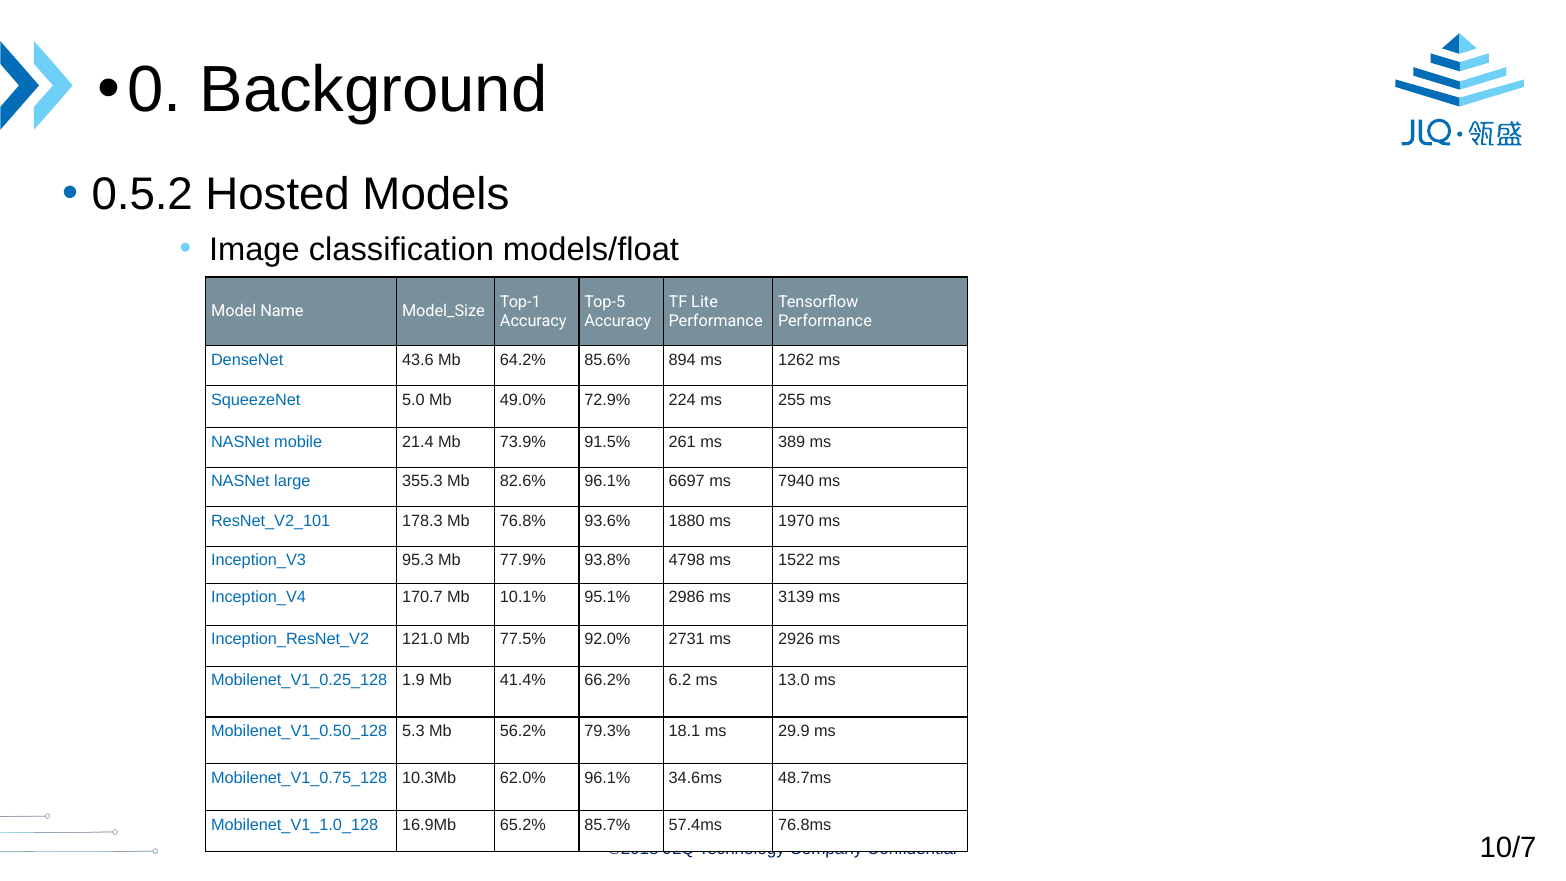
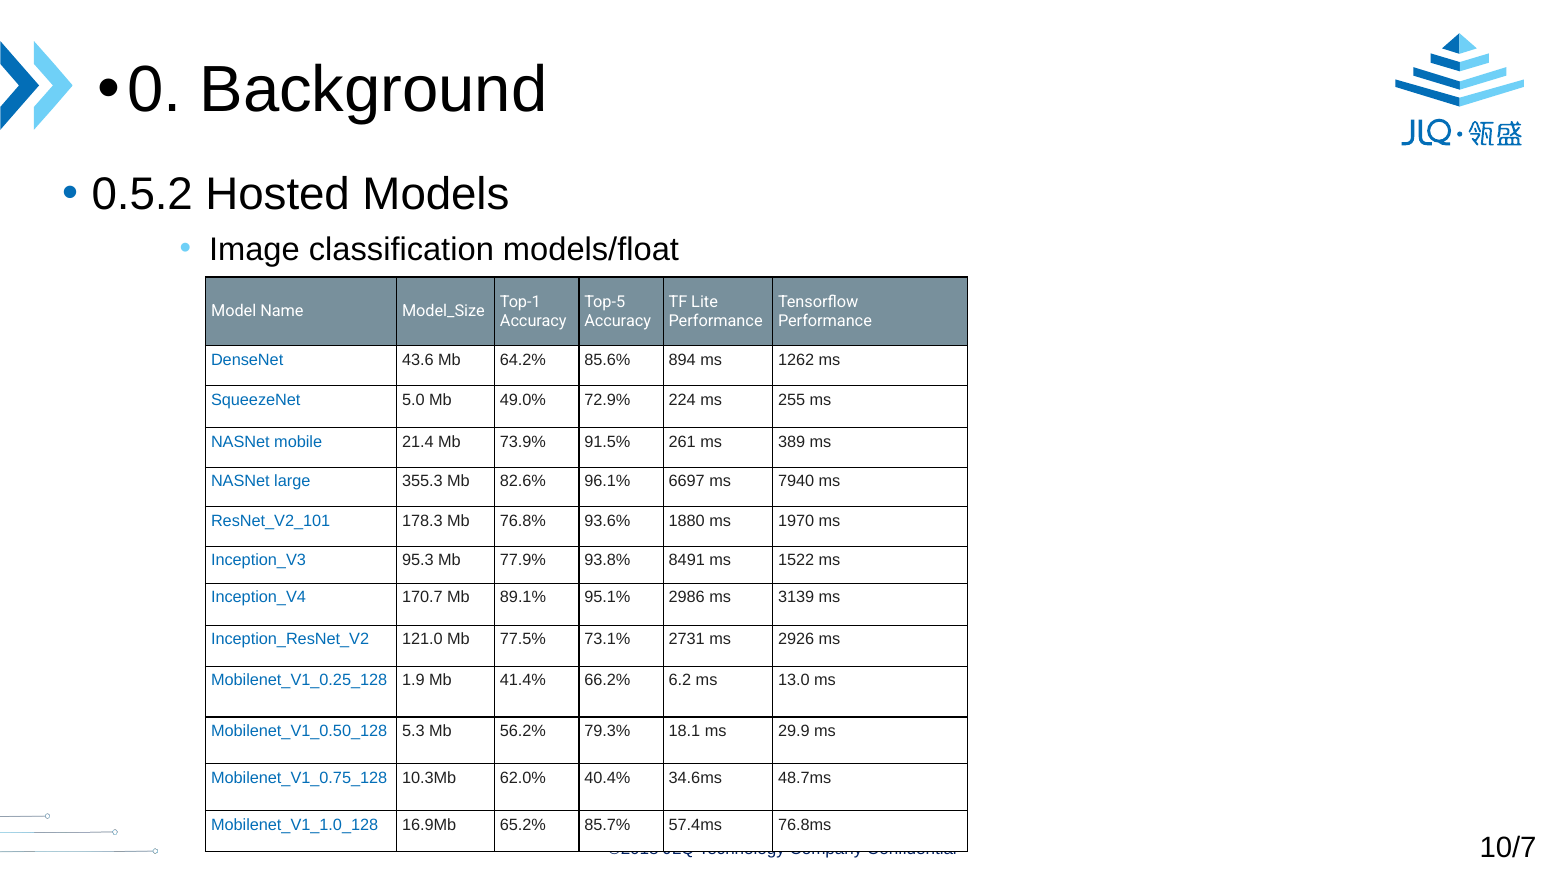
4798: 4798 -> 8491 (687, 560)
10.1%: 10.1% -> 89.1% (523, 597)
92.0%: 92.0% -> 73.1% (607, 639)
62.0% 96.1%: 96.1% -> 40.4% (607, 778)
